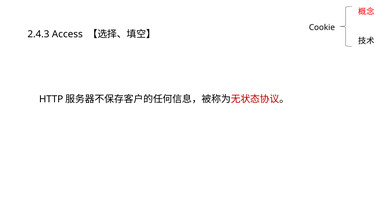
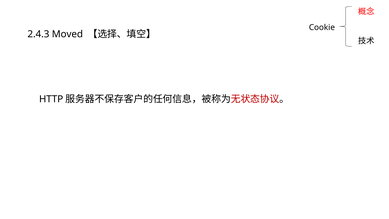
Access: Access -> Moved (67, 34)
